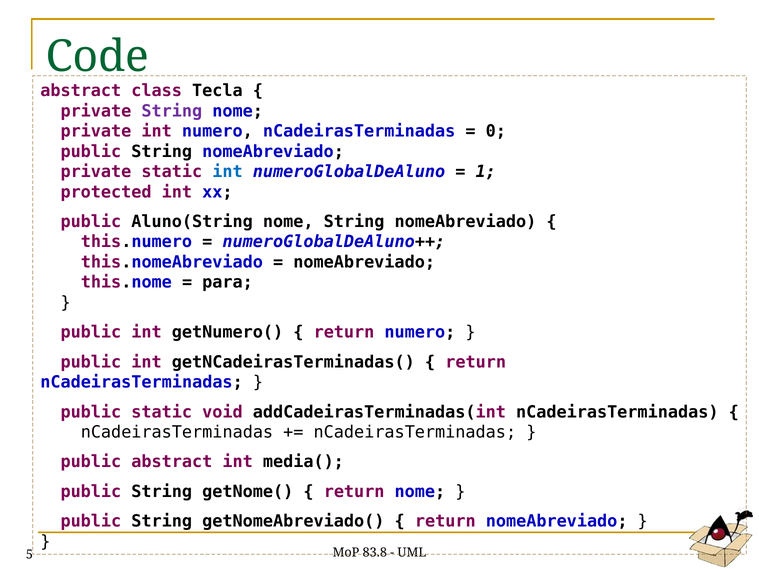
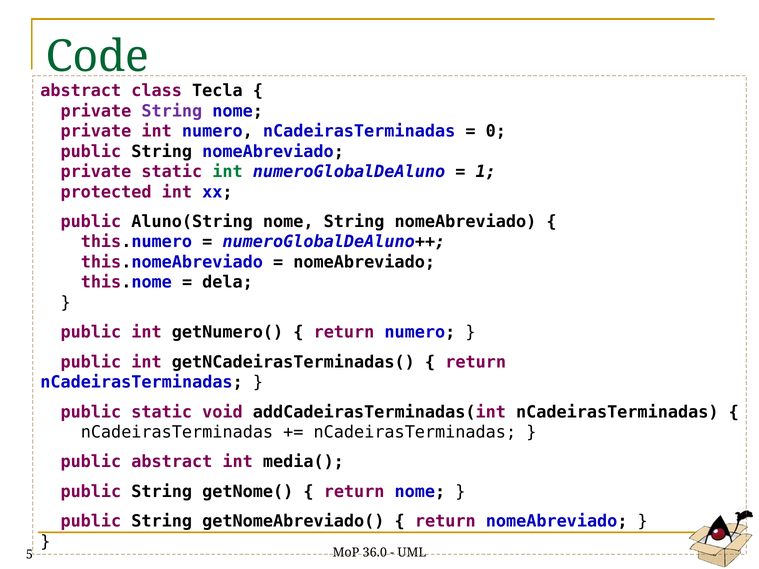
int colour: blue -> green (228, 172)
para: para -> dela (228, 282)
83.8: 83.8 -> 36.0 (375, 553)
